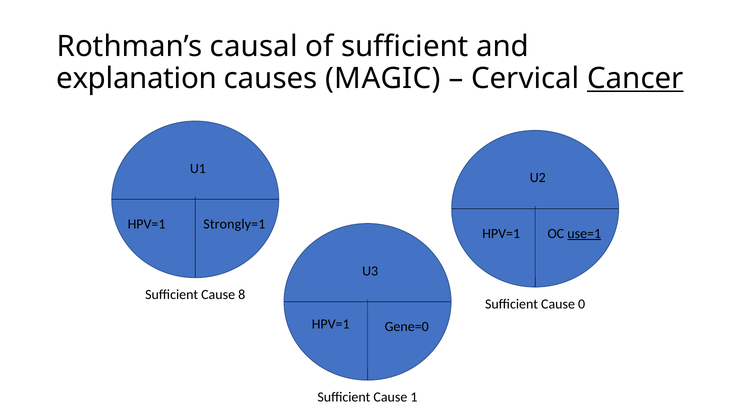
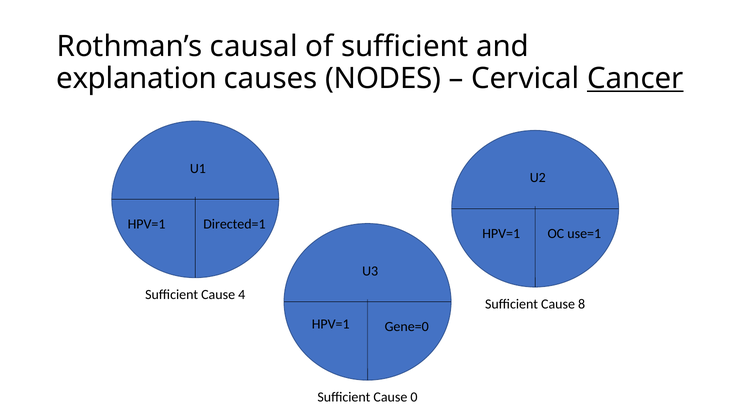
MAGIC: MAGIC -> NODES (383, 79)
Strongly=1: Strongly=1 -> Directed=1 (234, 224)
use=1 underline: present -> none (584, 233)
8: 8 -> 4 (242, 295)
0: 0 -> 8 (582, 304)
1: 1 -> 0 (414, 397)
